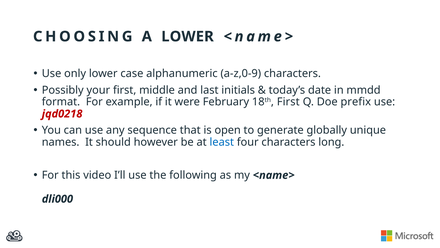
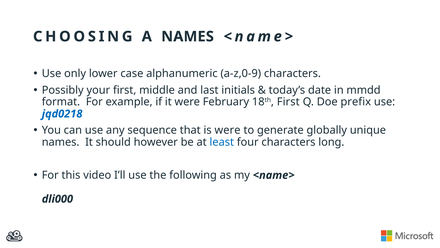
A LOWER: LOWER -> NAMES (188, 36)
jqd0218 colour: red -> blue (62, 114)
is open: open -> were (228, 130)
